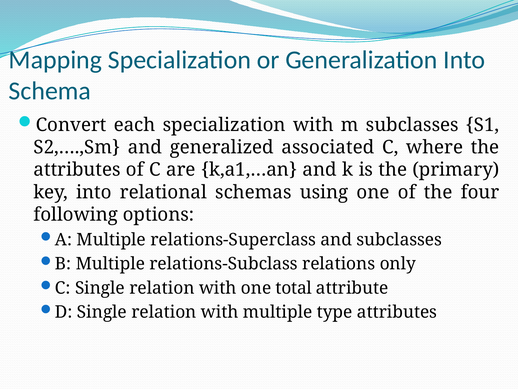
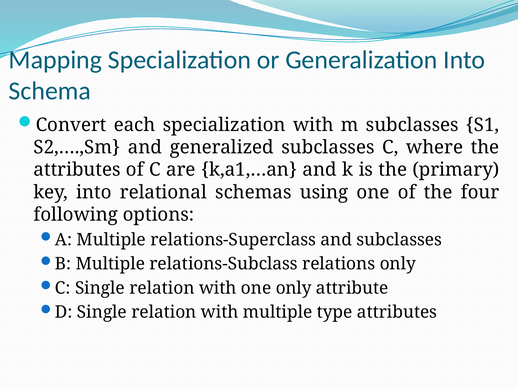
generalized associated: associated -> subclasses (328, 147)
one total: total -> only (294, 288)
